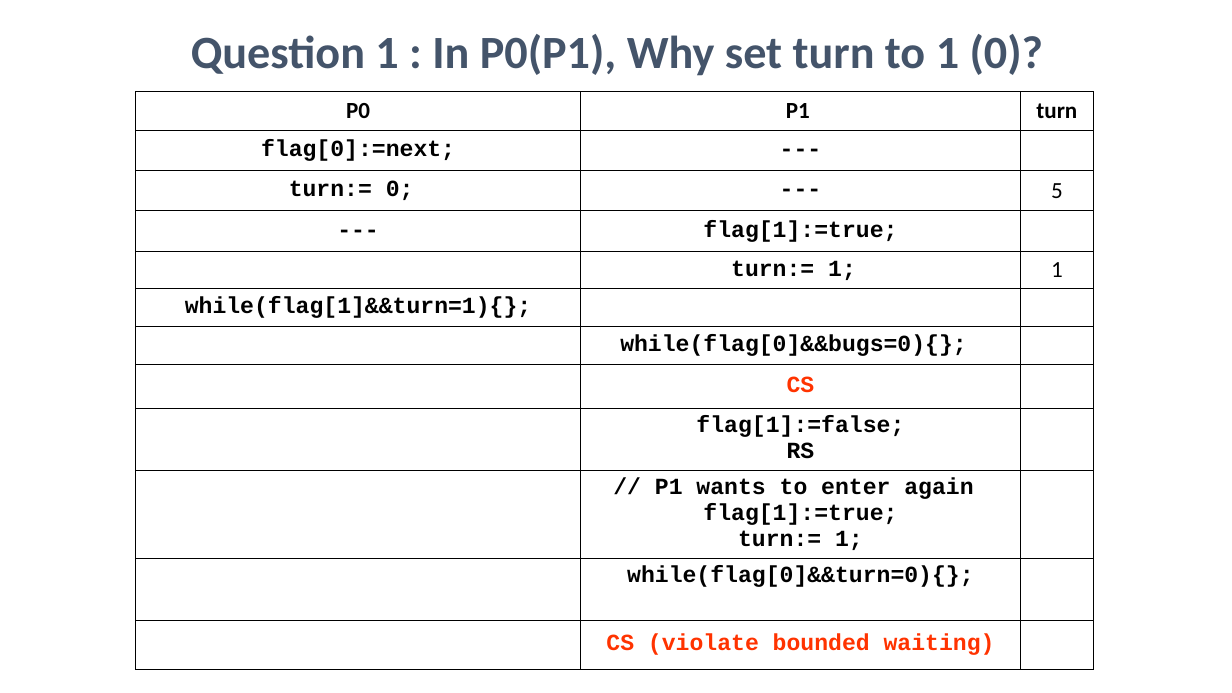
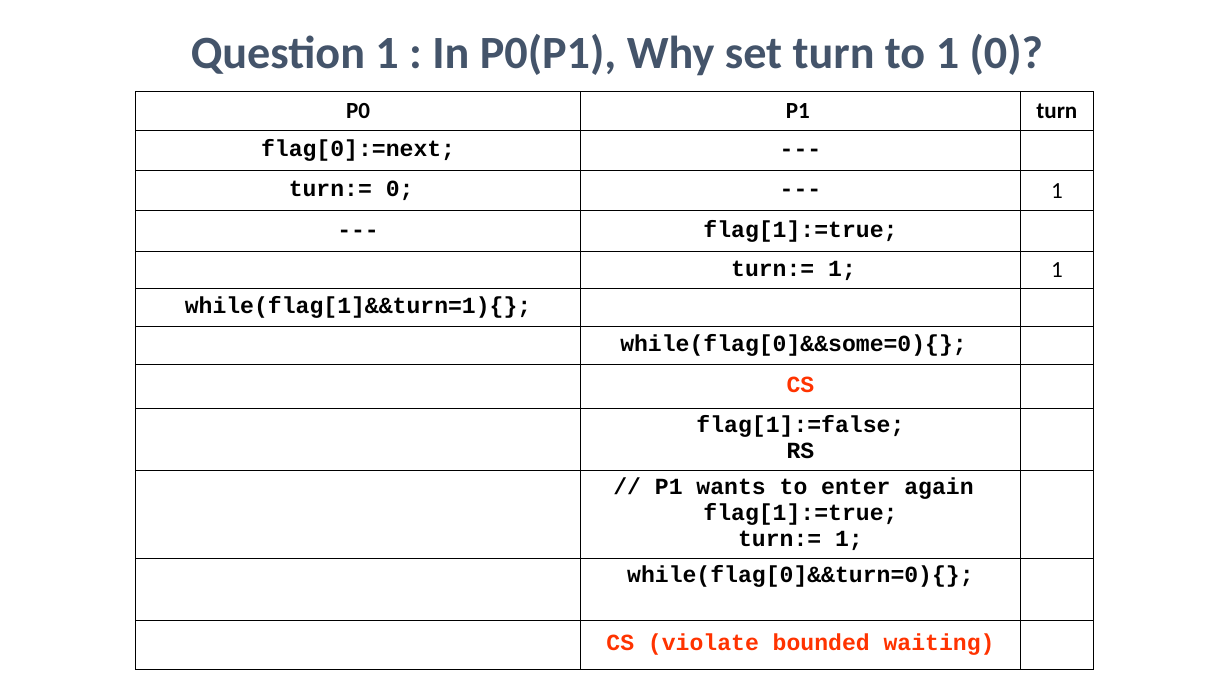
5: 5 -> 1 (1057, 191)
while(flag[0]&&bugs=0){: while(flag[0]&&bugs=0){ -> while(flag[0]&&some=0){ (794, 344)
